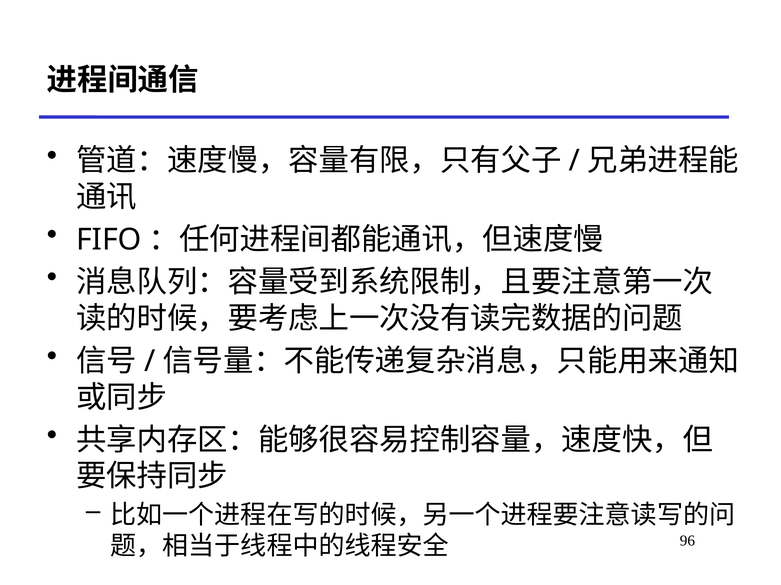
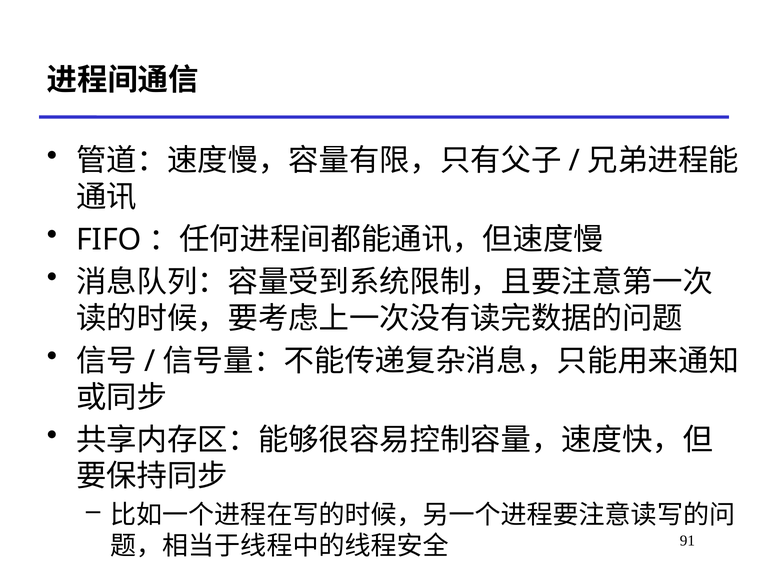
96: 96 -> 91 (687, 541)
